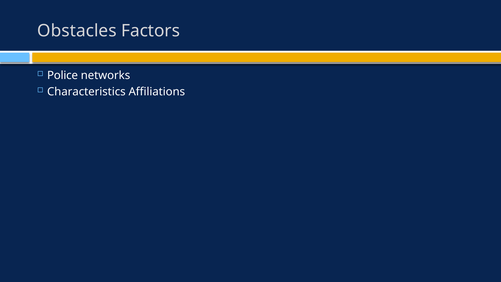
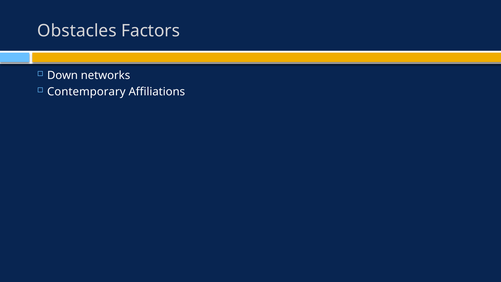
Police: Police -> Down (63, 75)
Characteristics: Characteristics -> Contemporary (86, 92)
